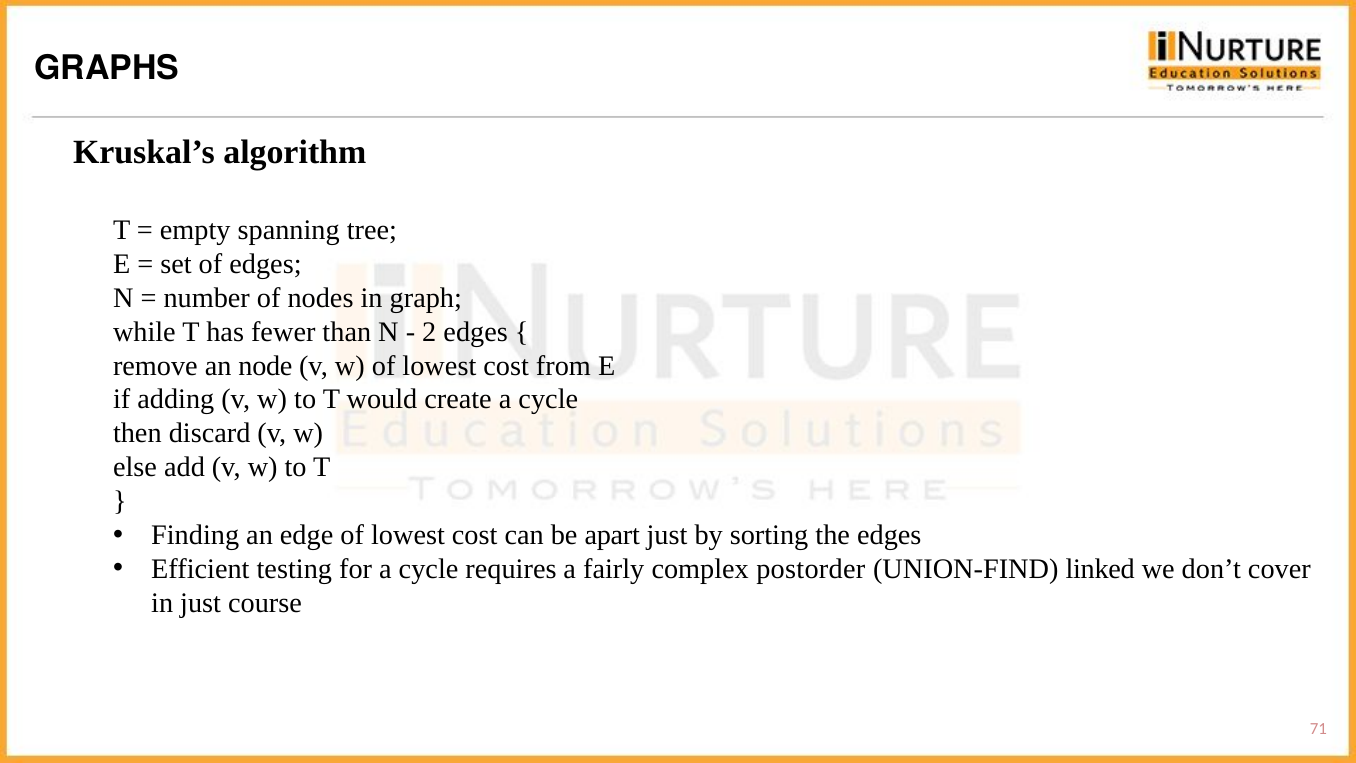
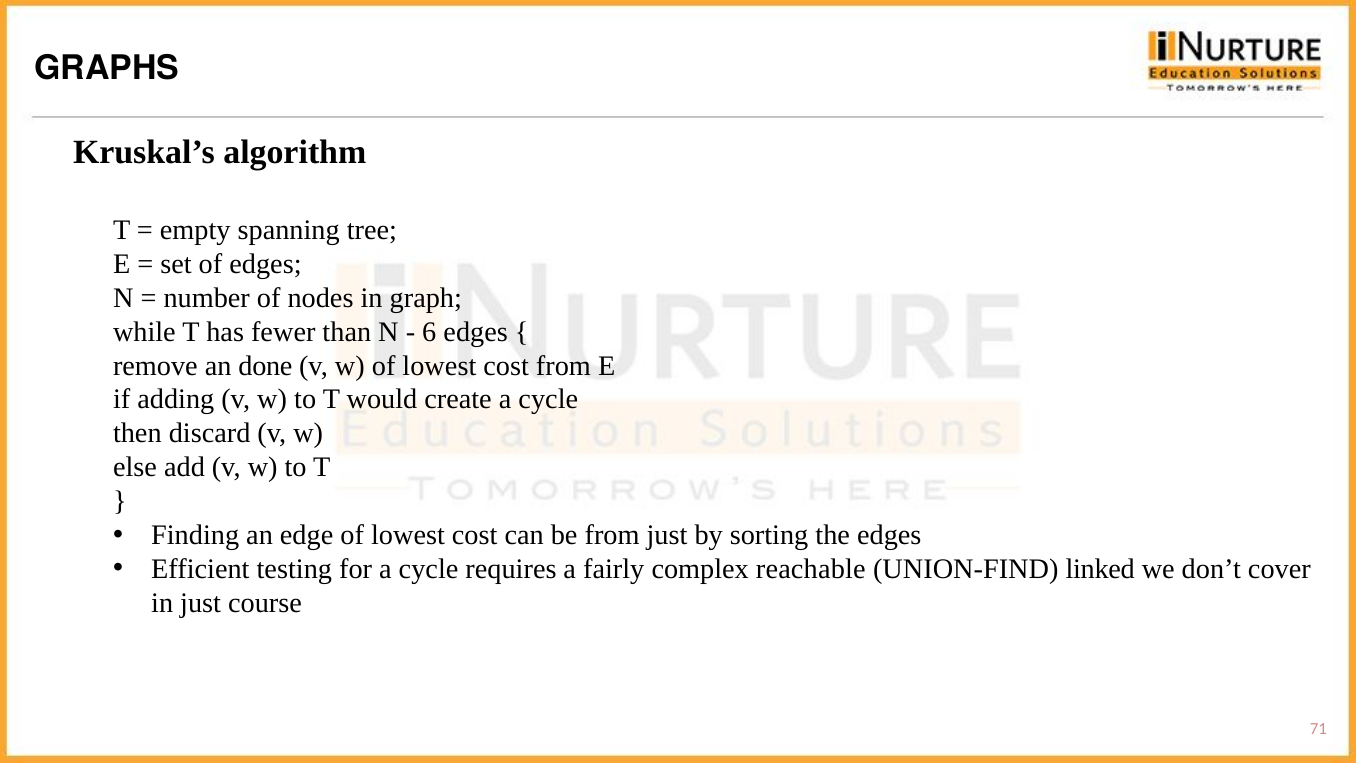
2: 2 -> 6 (429, 332)
node: node -> done (265, 366)
be apart: apart -> from (612, 535)
postorder: postorder -> reachable (811, 569)
